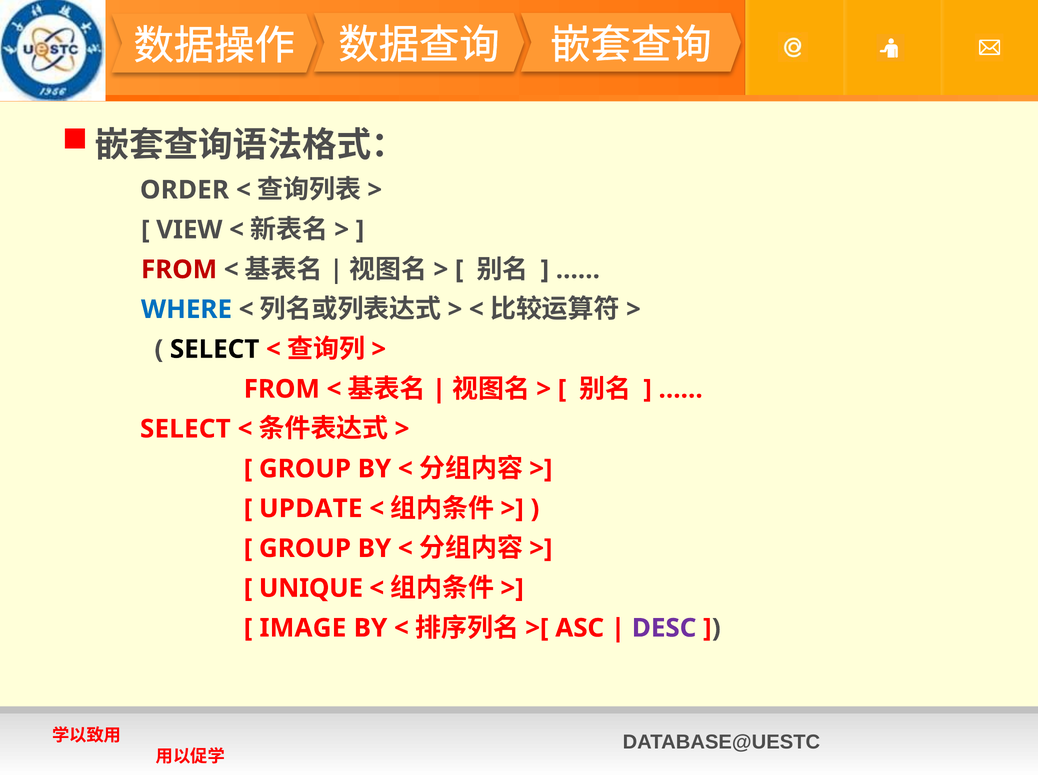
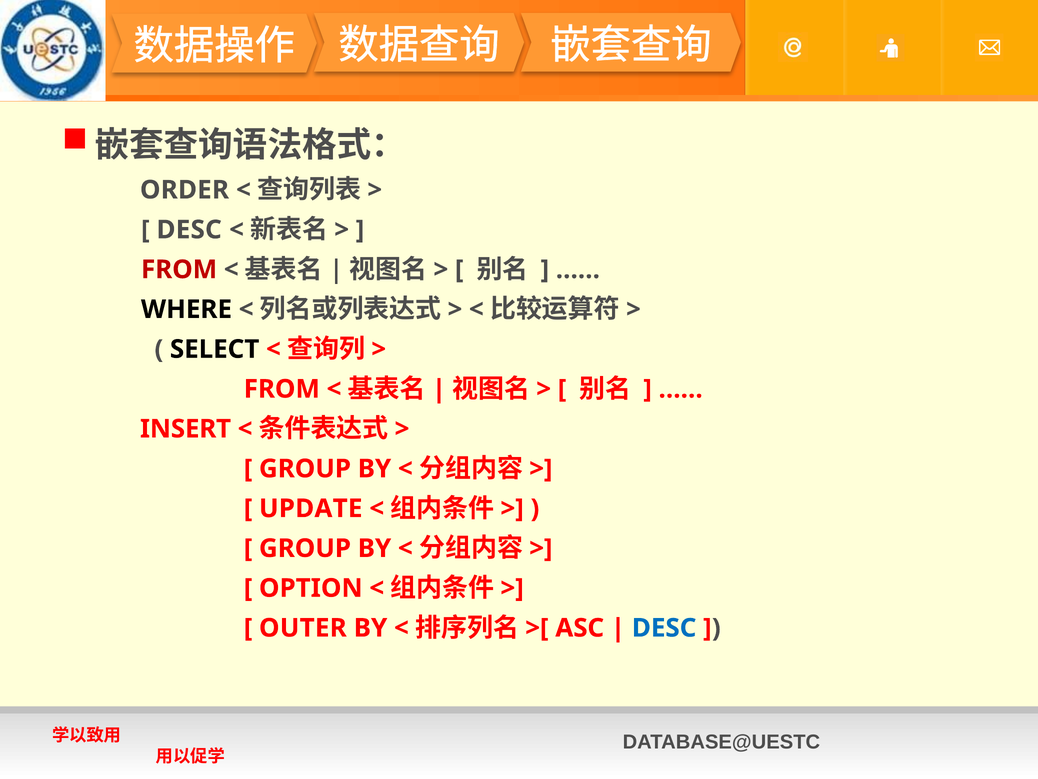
VIEW: VIEW -> DESC (189, 230)
WHERE colour: blue -> black (186, 309)
SELECT: SELECT -> INSERT (186, 429)
UNIQUE: UNIQUE -> OPTION (311, 588)
IMAGE: IMAGE -> OUTER (303, 628)
DESC colour: purple -> blue (664, 628)
